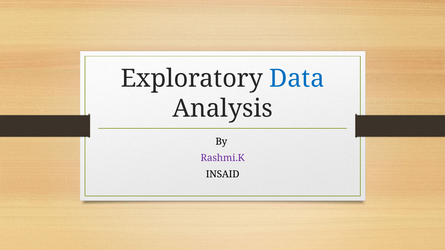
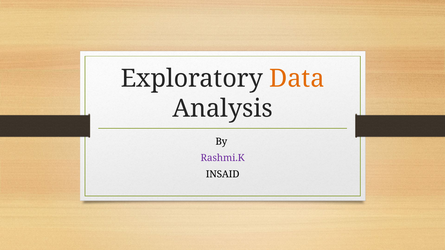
Data colour: blue -> orange (297, 79)
